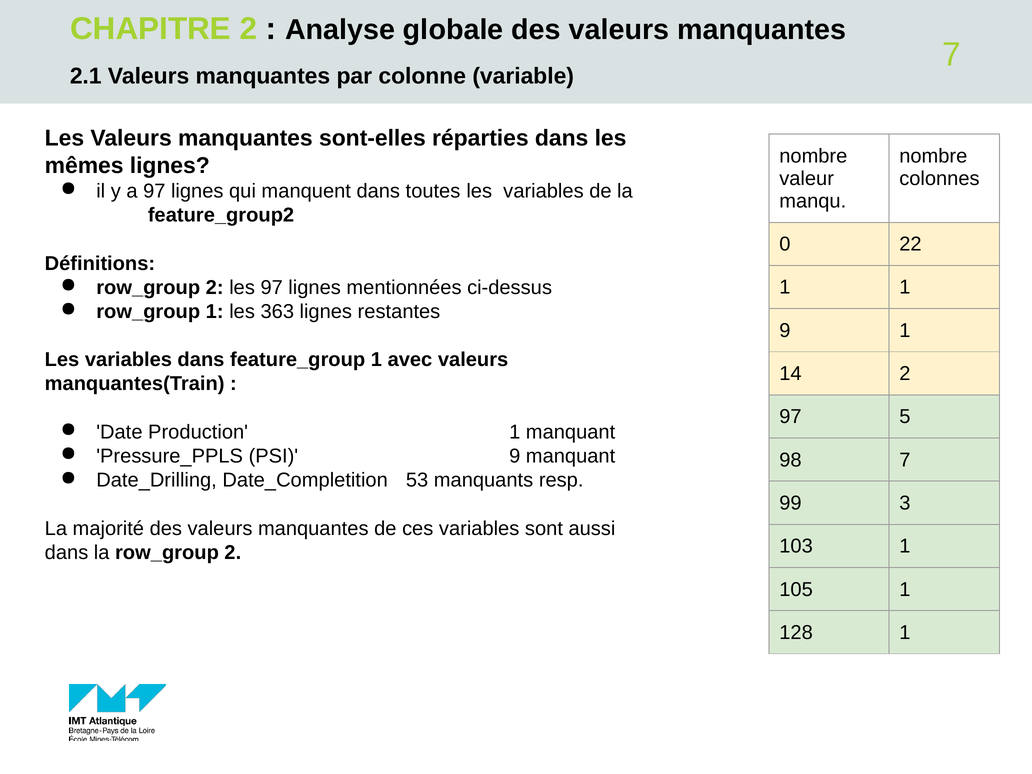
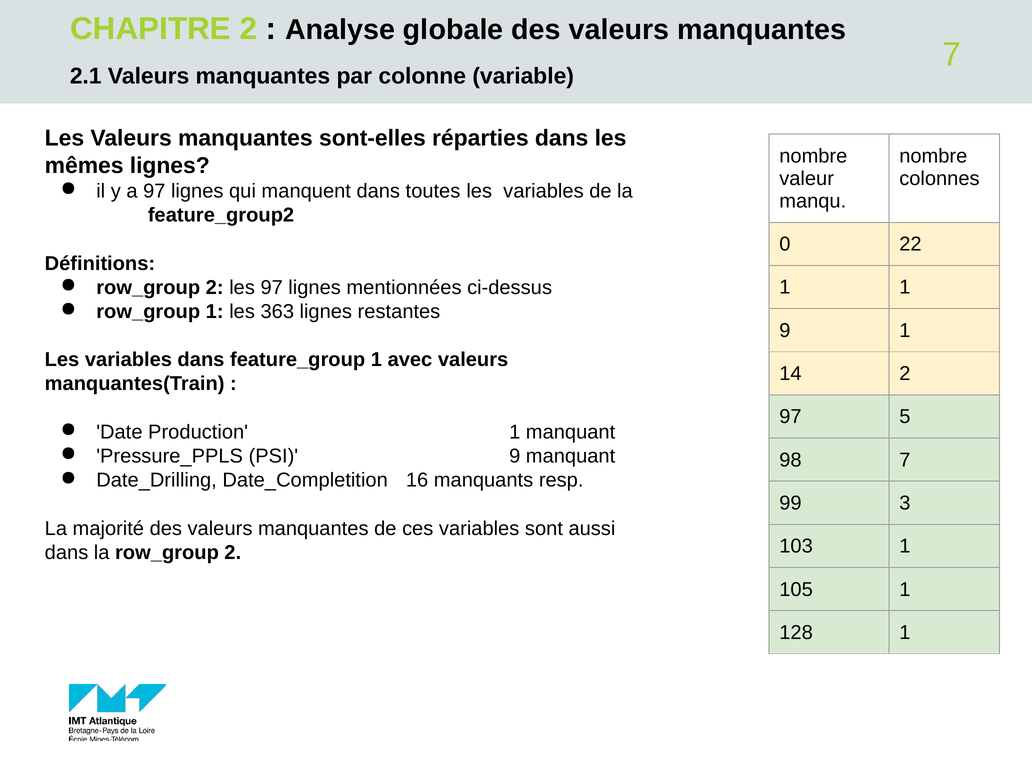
53: 53 -> 16 (417, 480)
